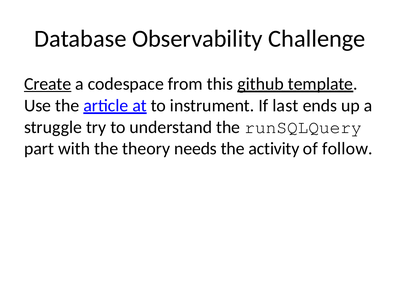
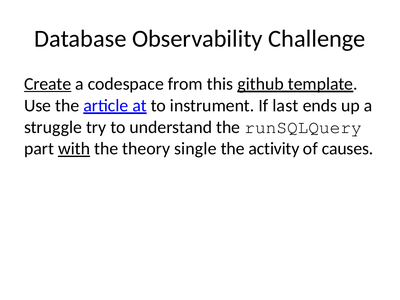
with underline: none -> present (74, 149)
needs: needs -> single (195, 149)
follow: follow -> causes (348, 149)
